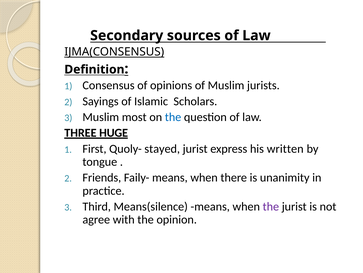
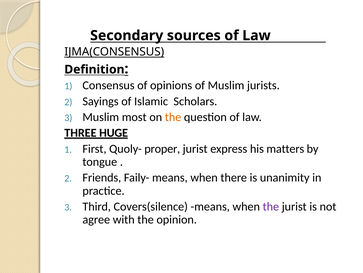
the colour: blue -> orange (173, 117)
stayed: stayed -> proper (162, 148)
written: written -> matters (285, 148)
Means(silence: Means(silence -> Covers(silence (151, 206)
